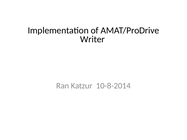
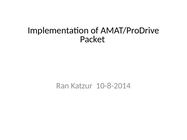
Writer: Writer -> Packet (92, 39)
